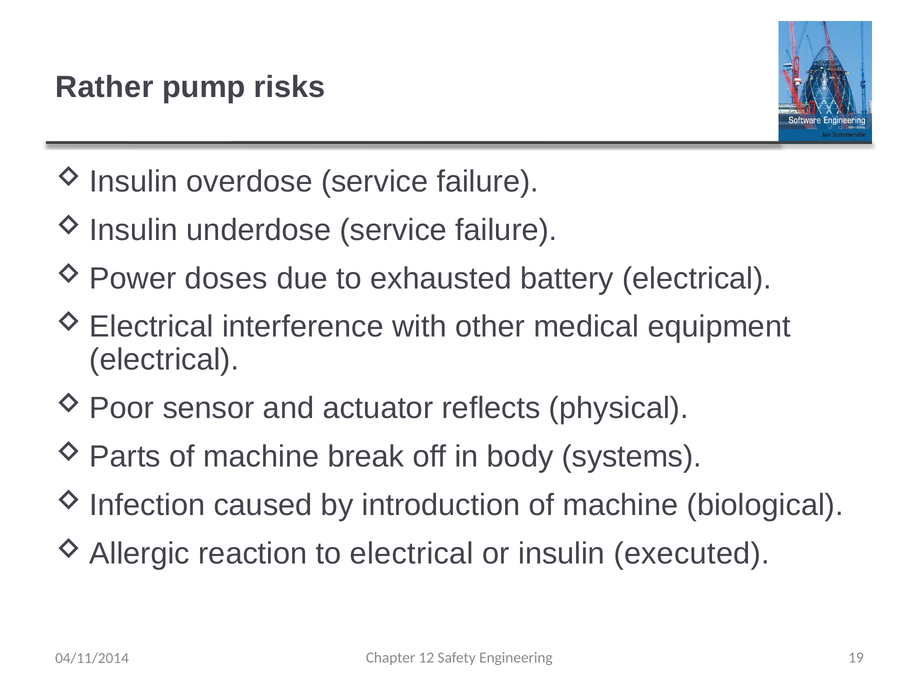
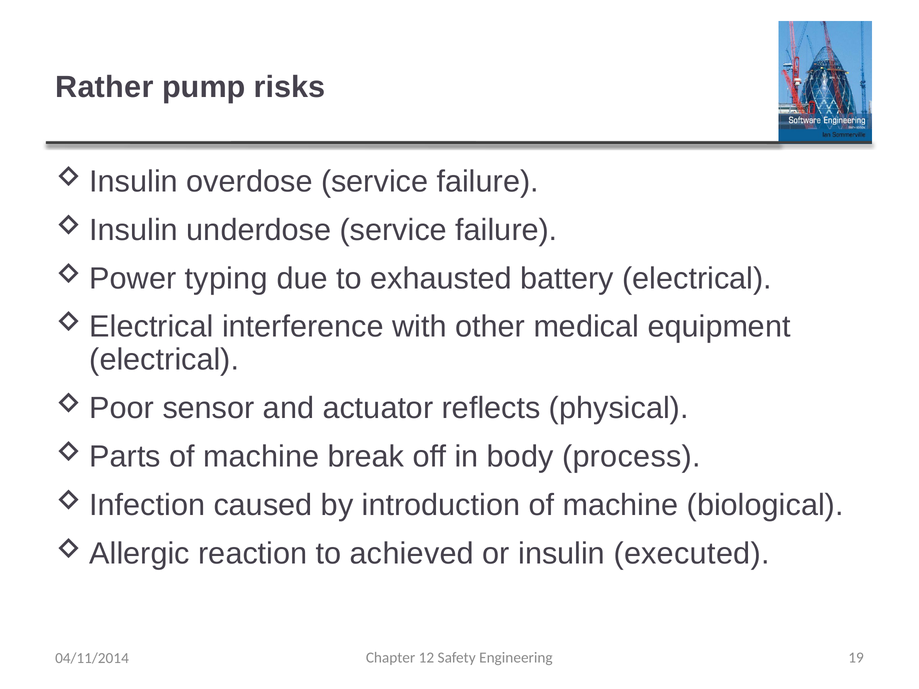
doses: doses -> typing (226, 279)
systems: systems -> process (632, 457)
to electrical: electrical -> achieved (412, 554)
